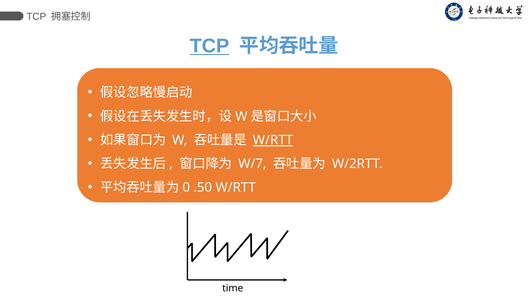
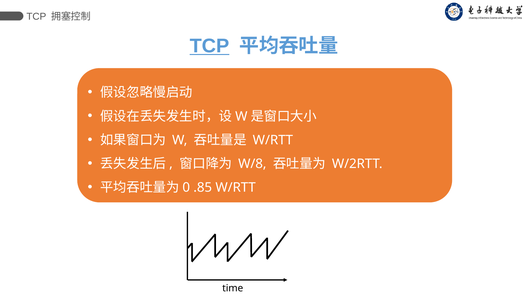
W/RTT underline: present -> none (273, 140)
W/7: W/7 -> W/8 (252, 164)
.50: .50 -> .85 (203, 188)
